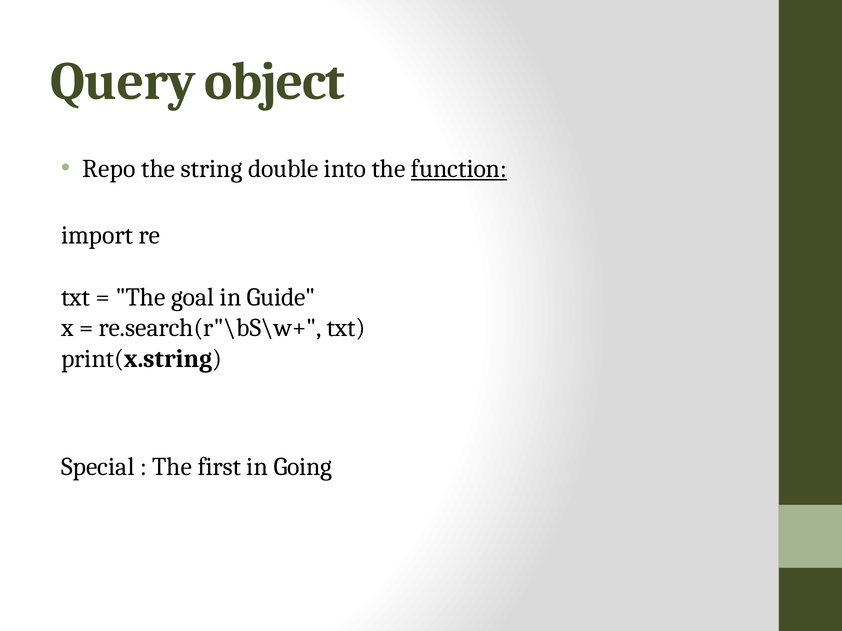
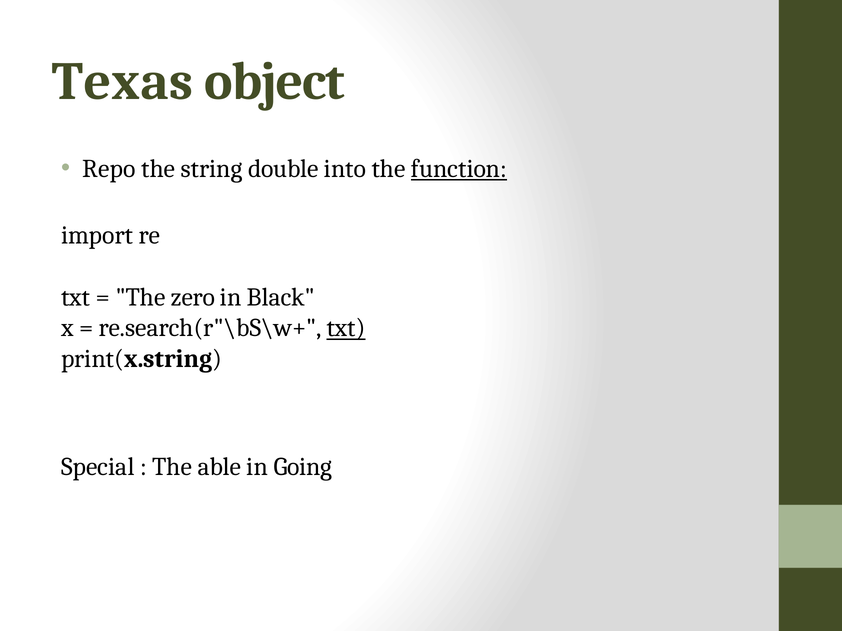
Query: Query -> Texas (122, 82)
goal: goal -> zero (193, 297)
Guide: Guide -> Black (281, 297)
txt underline: none -> present (346, 328)
first: first -> able (219, 467)
